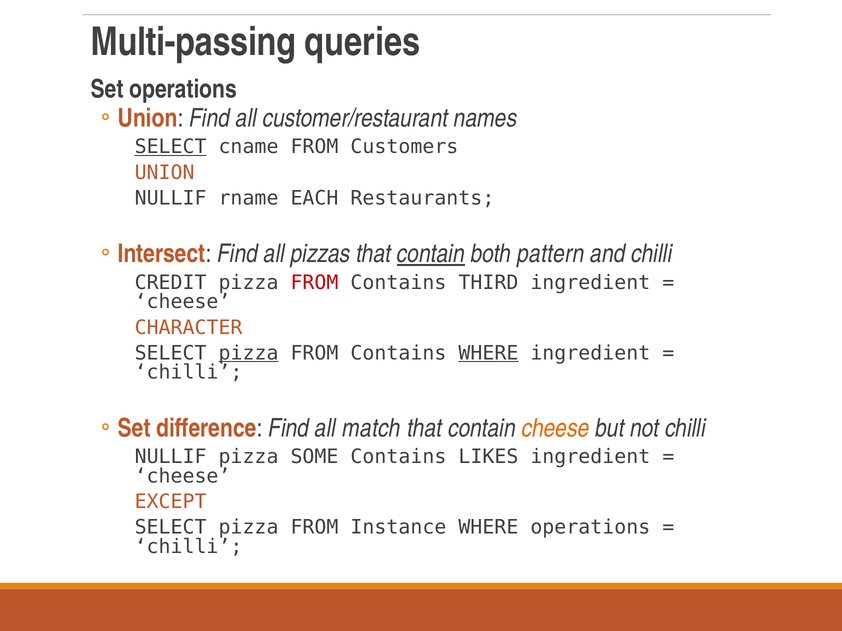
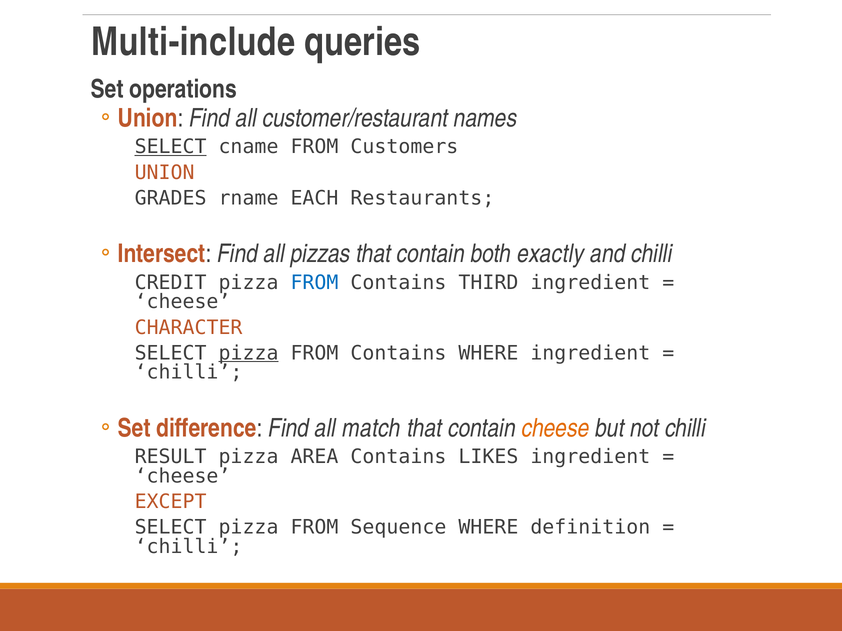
Multi-passing: Multi-passing -> Multi-include (193, 42)
NULLIF: NULLIF -> GRADES (171, 198)
contain underline: present -> none (431, 254)
pattern: pattern -> exactly (551, 254)
FROM colour: red -> blue (314, 283)
WHERE underline: present -> none (488, 353)
NULLIF: NULLIF -> RESULT (171, 457)
SOME: SOME -> AREA (314, 457)
Instance: Instance -> Sequence (398, 528)
WHERE operations: operations -> definition (590, 528)
